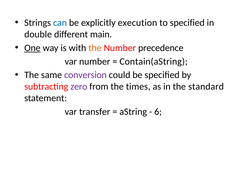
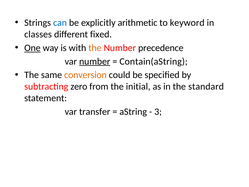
execution: execution -> arithmetic (138, 23)
to specified: specified -> keyword (187, 23)
double: double -> classes (38, 34)
main: main -> fixed (101, 34)
number underline: none -> present (95, 61)
conversion colour: purple -> orange (85, 75)
zero colour: purple -> black (79, 86)
times: times -> initial (138, 86)
6: 6 -> 3 (158, 112)
